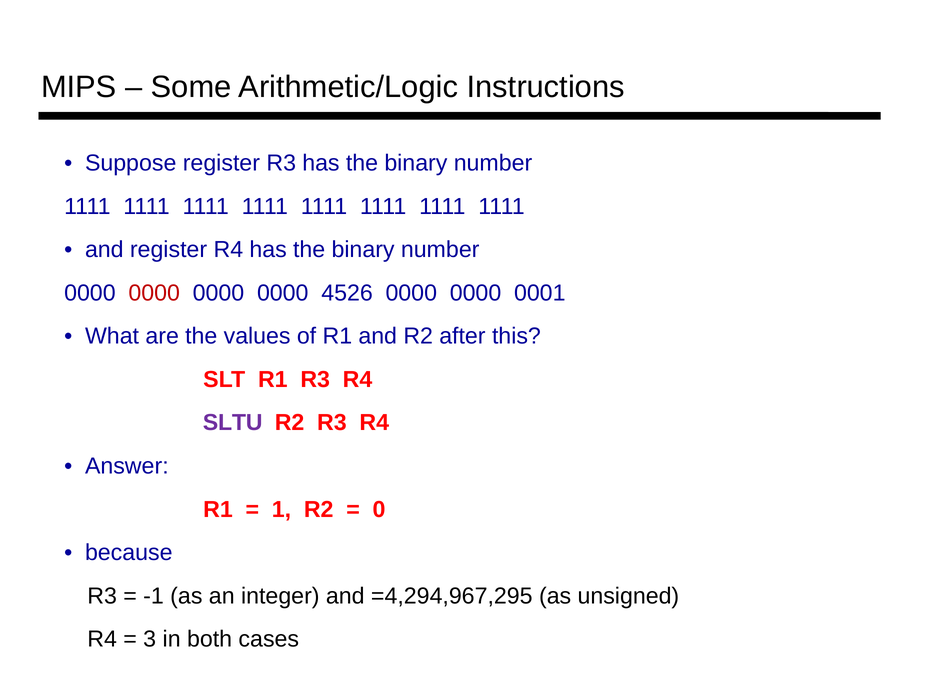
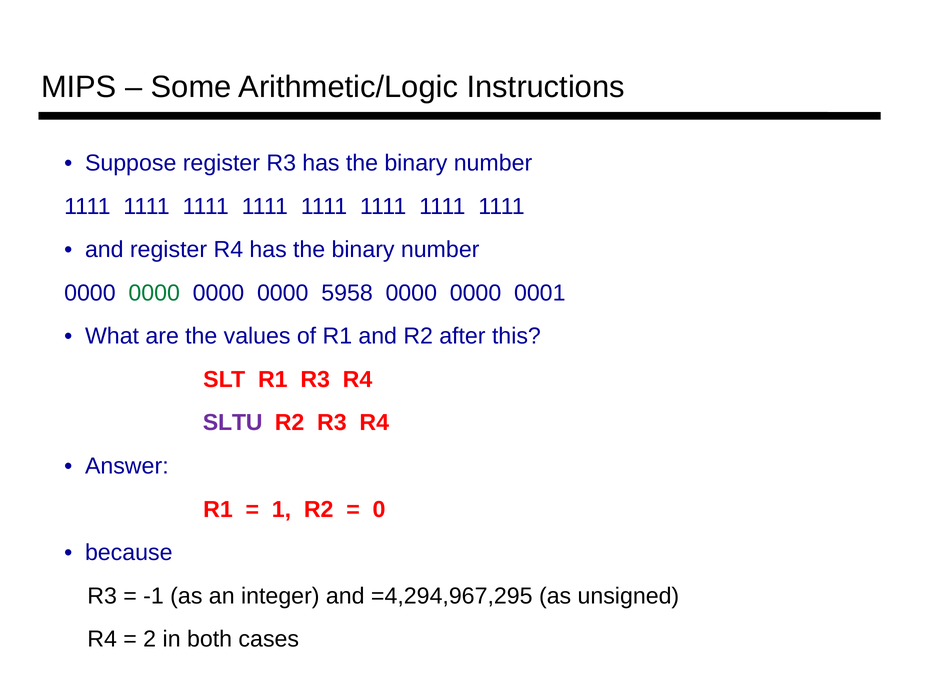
0000 colour: red -> green (154, 293)
4526: 4526 -> 5958 (347, 293)
3: 3 -> 2 (150, 639)
